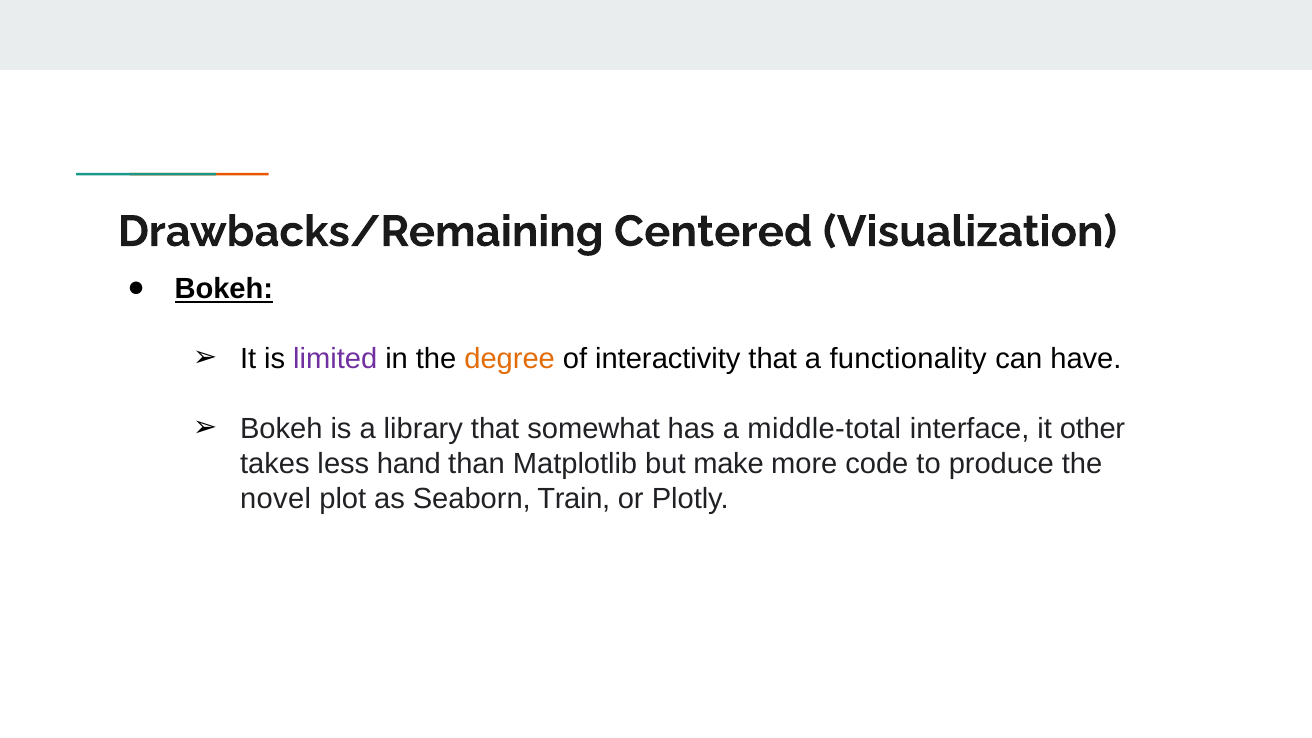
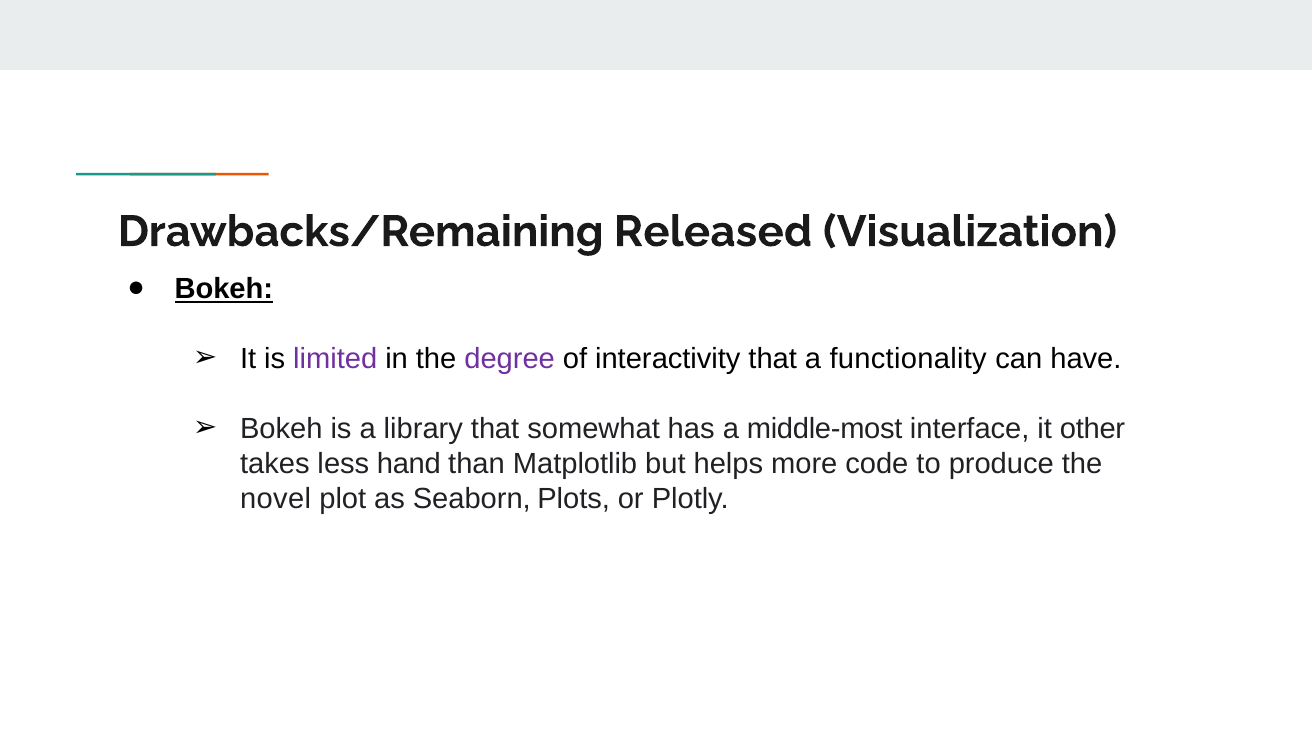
Centered: Centered -> Released (713, 232)
degree colour: orange -> purple (510, 359)
middle-total: middle-total -> middle-most (825, 429)
make: make -> helps (728, 464)
Train: Train -> Plots (574, 499)
